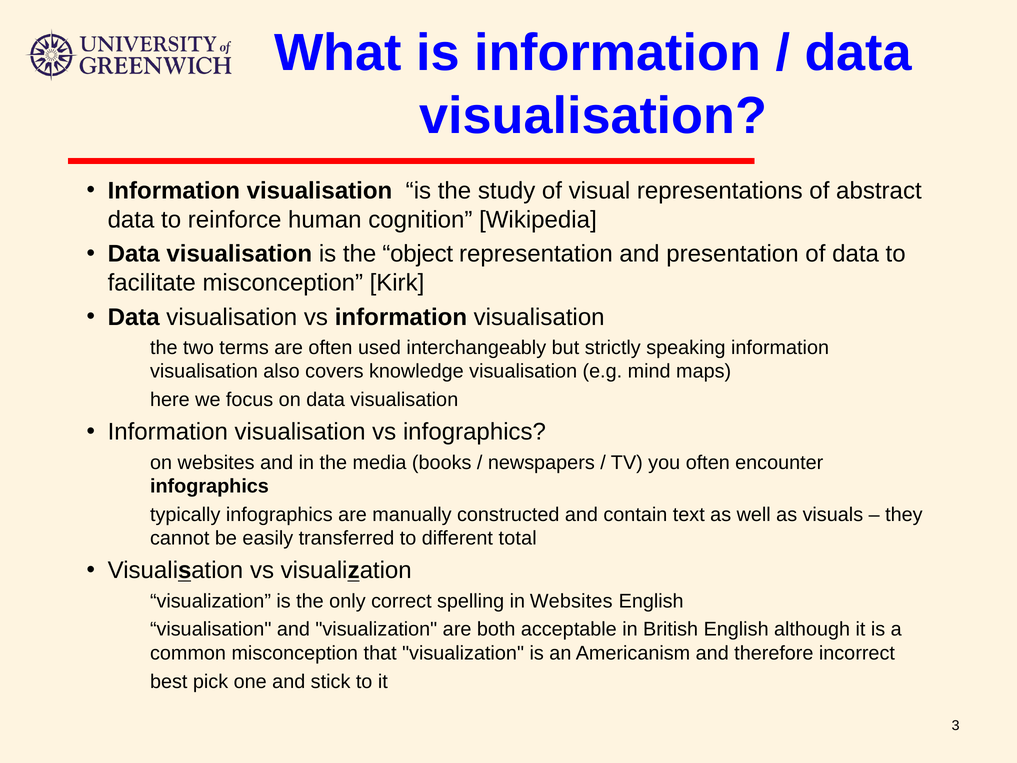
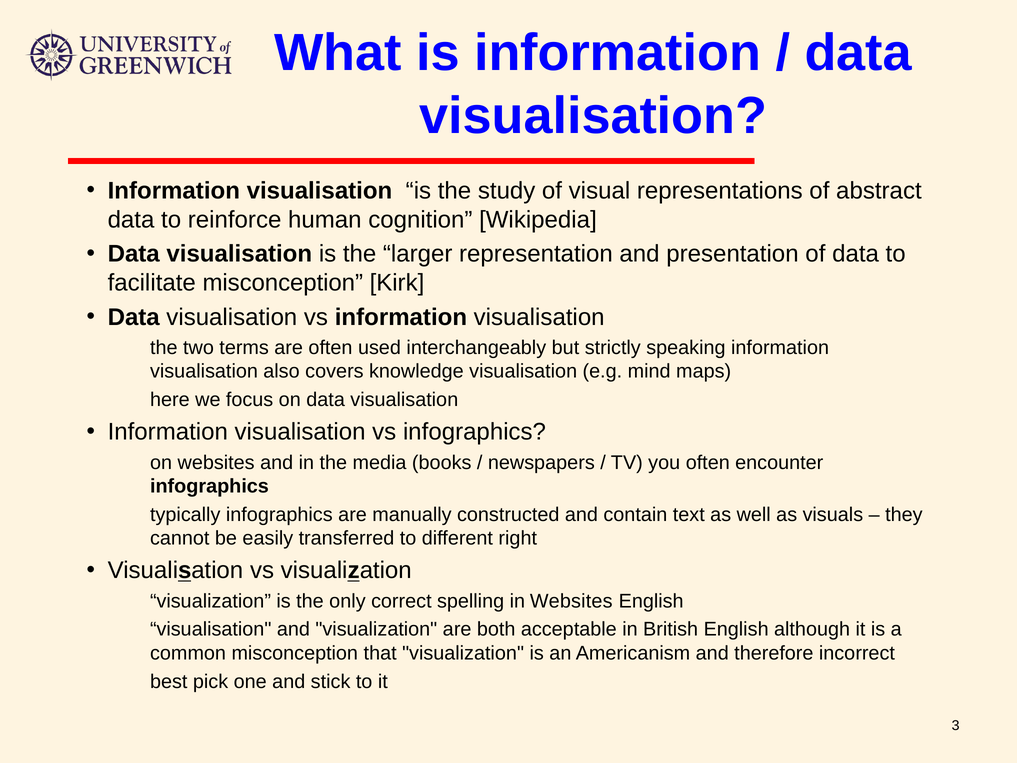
object: object -> larger (418, 254)
total: total -> right (518, 538)
